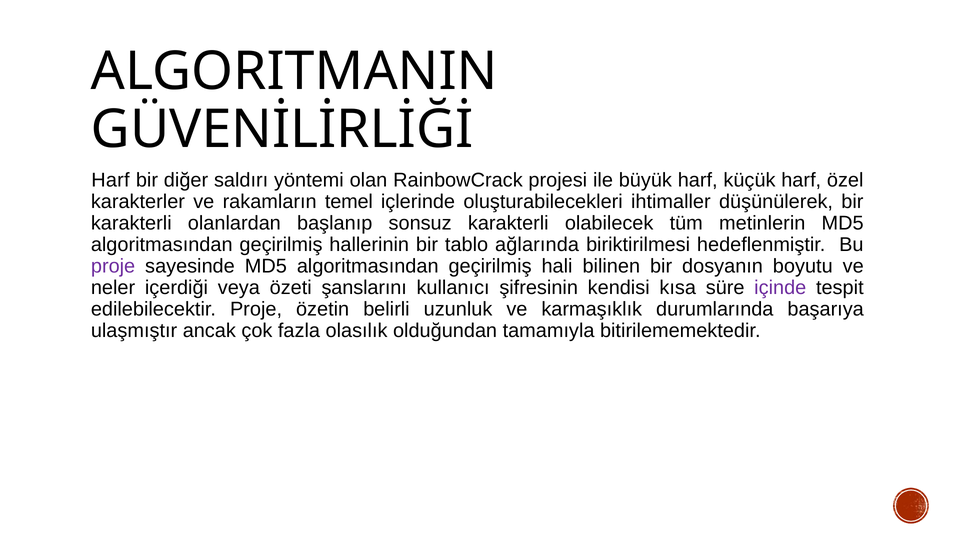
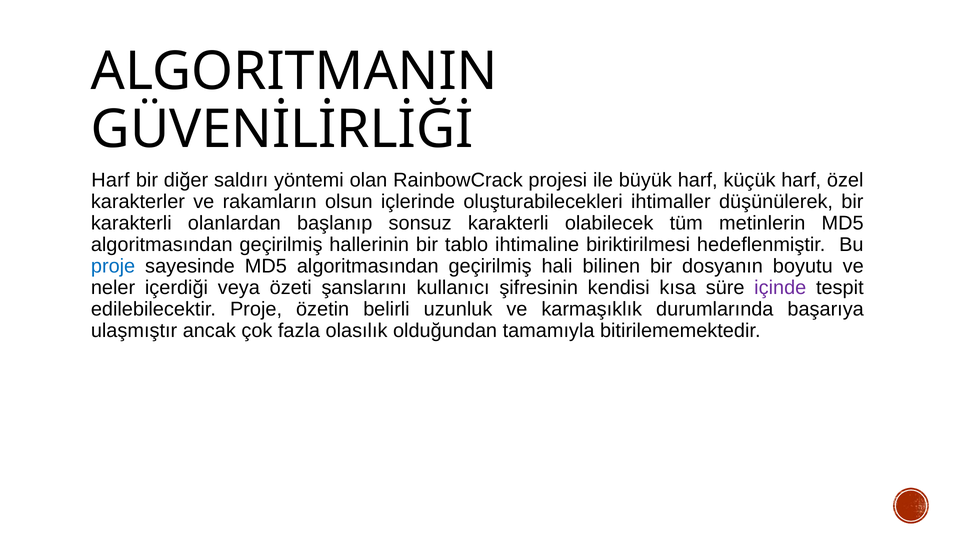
temel: temel -> olsun (349, 202)
ağlarında: ağlarında -> ihtimaline (537, 245)
proje colour: purple -> blue (113, 266)
